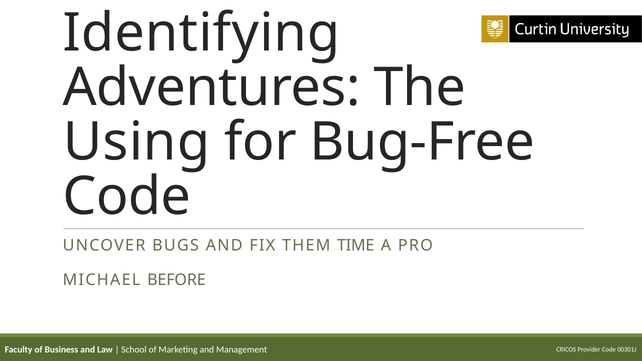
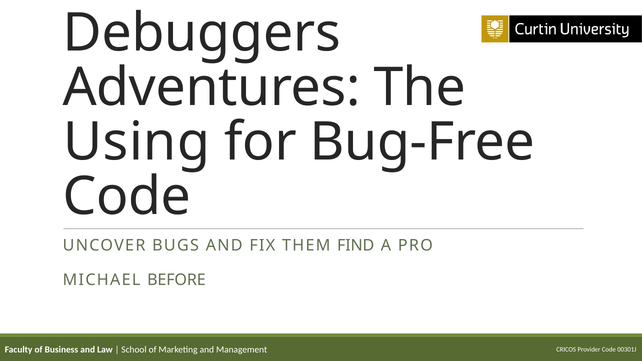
Identifying: Identifying -> Debuggers (202, 33)
TIME: TIME -> FIND (356, 246)
